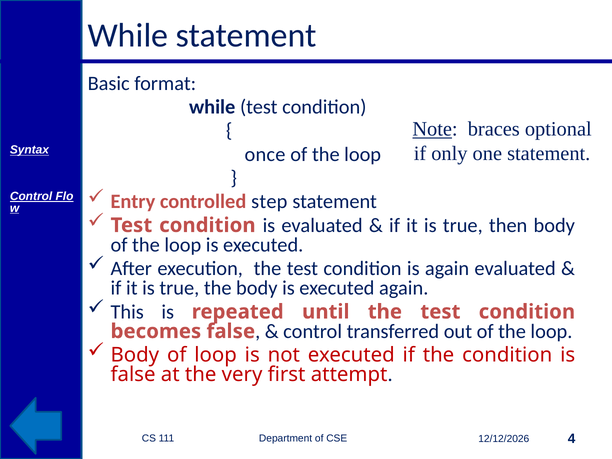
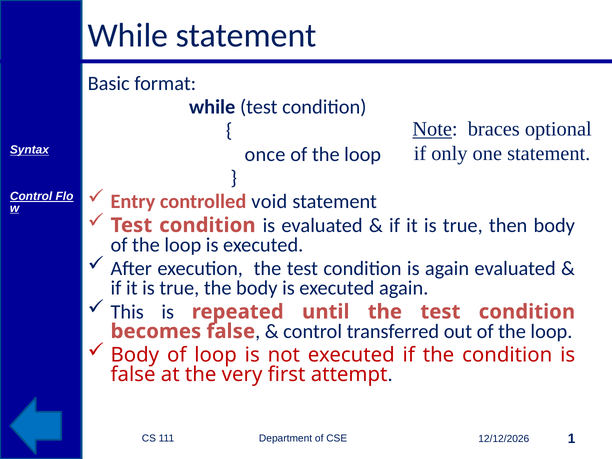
step: step -> void (269, 202)
4: 4 -> 1 (572, 439)
